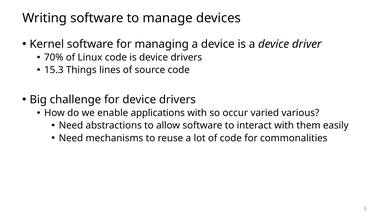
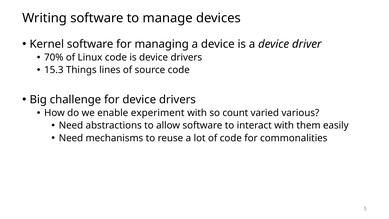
applications: applications -> experiment (158, 113)
occur: occur -> count (235, 113)
